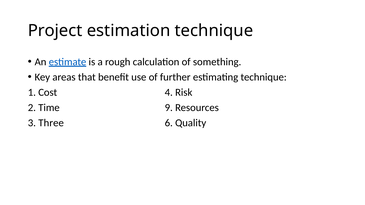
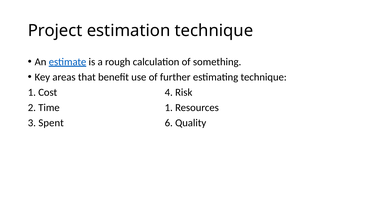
Time 9: 9 -> 1 (169, 108)
Three: Three -> Spent (51, 123)
